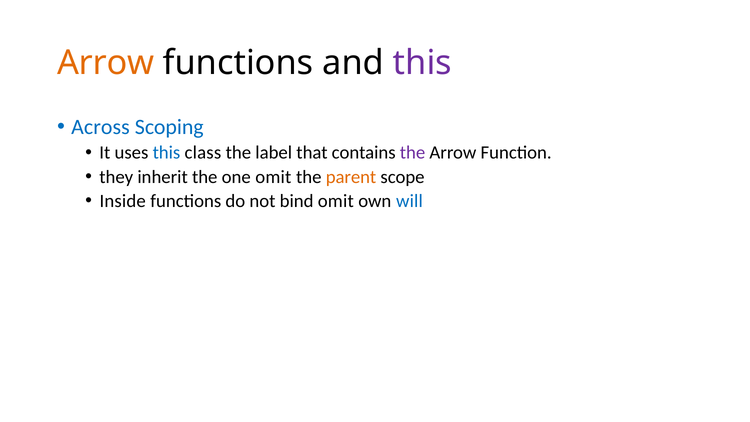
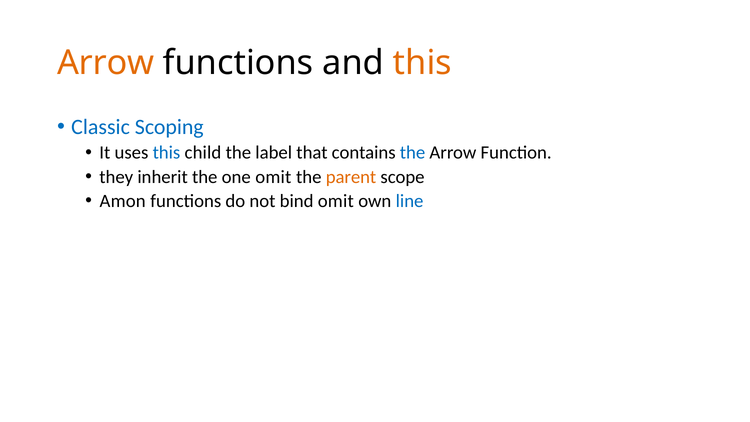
this colour: purple -> orange (422, 63)
Across: Across -> Classic (101, 127)
class: class -> child (203, 153)
the colour: purple -> blue (413, 153)
Inside: Inside -> Amon (123, 201)
will: will -> line (410, 201)
